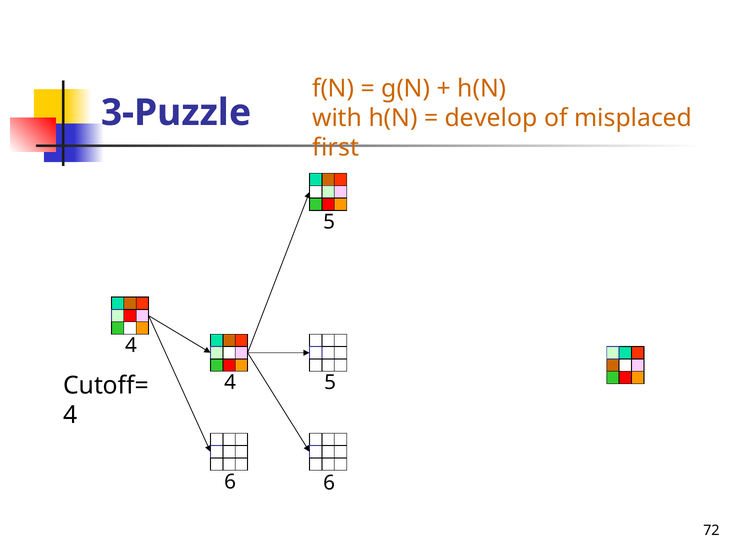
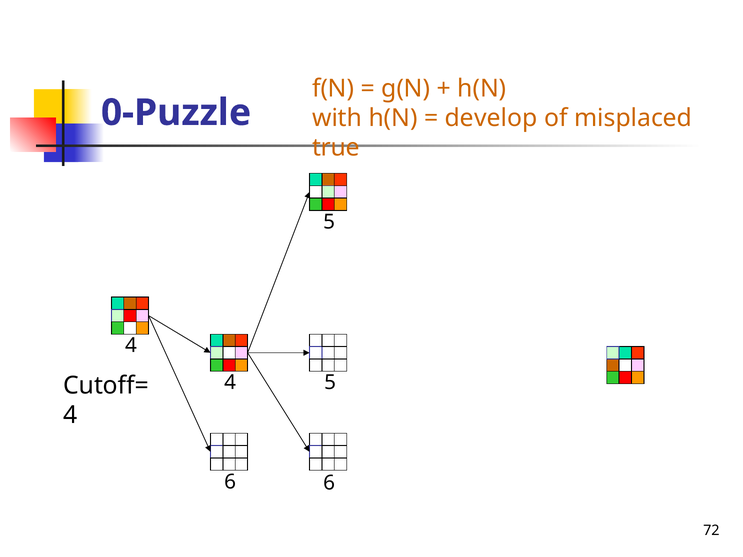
3-Puzzle: 3-Puzzle -> 0-Puzzle (176, 113)
first: first -> true (336, 148)
